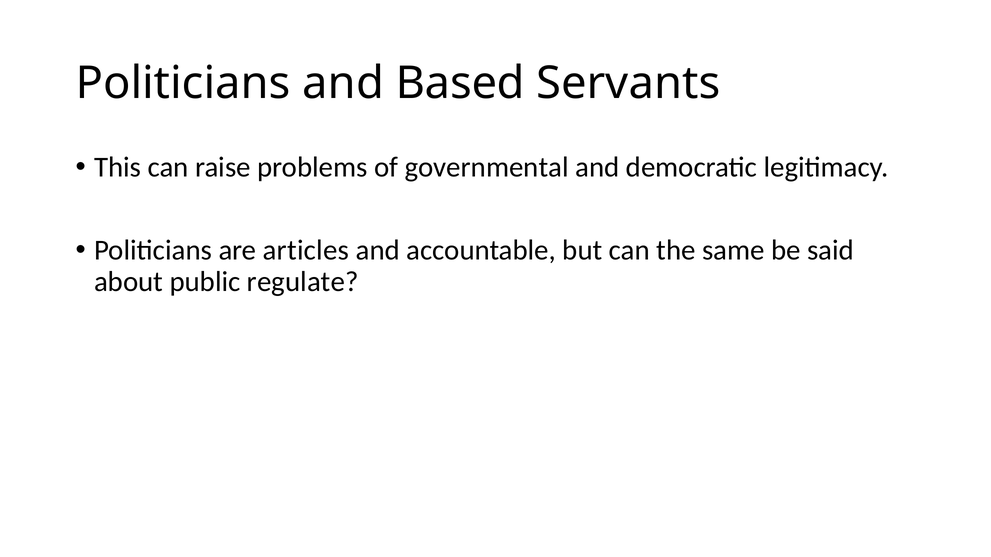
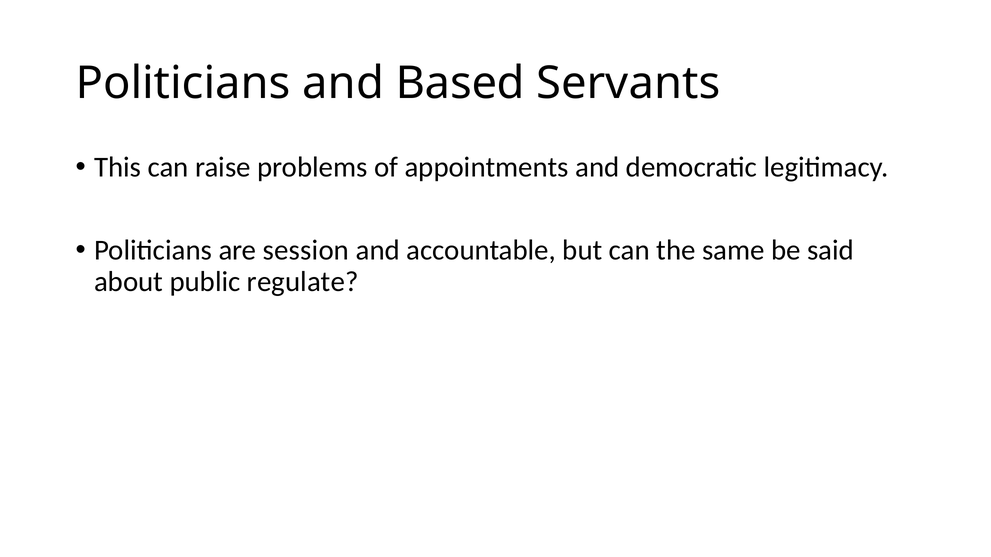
governmental: governmental -> appointments (487, 168)
articles: articles -> session (306, 251)
